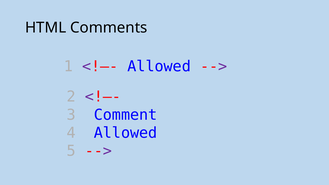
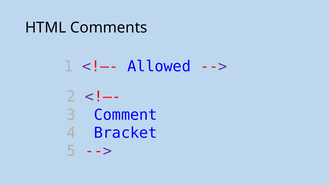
4 Allowed: Allowed -> Bracket (126, 133)
